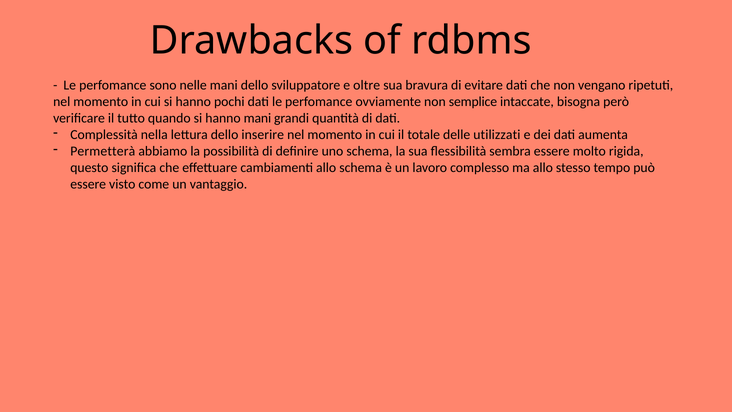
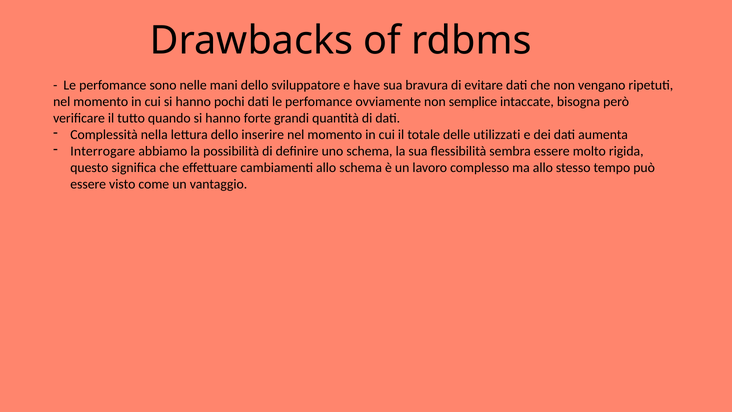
oltre: oltre -> have (367, 85)
hanno mani: mani -> forte (257, 118)
Permetterà: Permetterà -> Interrogare (103, 151)
